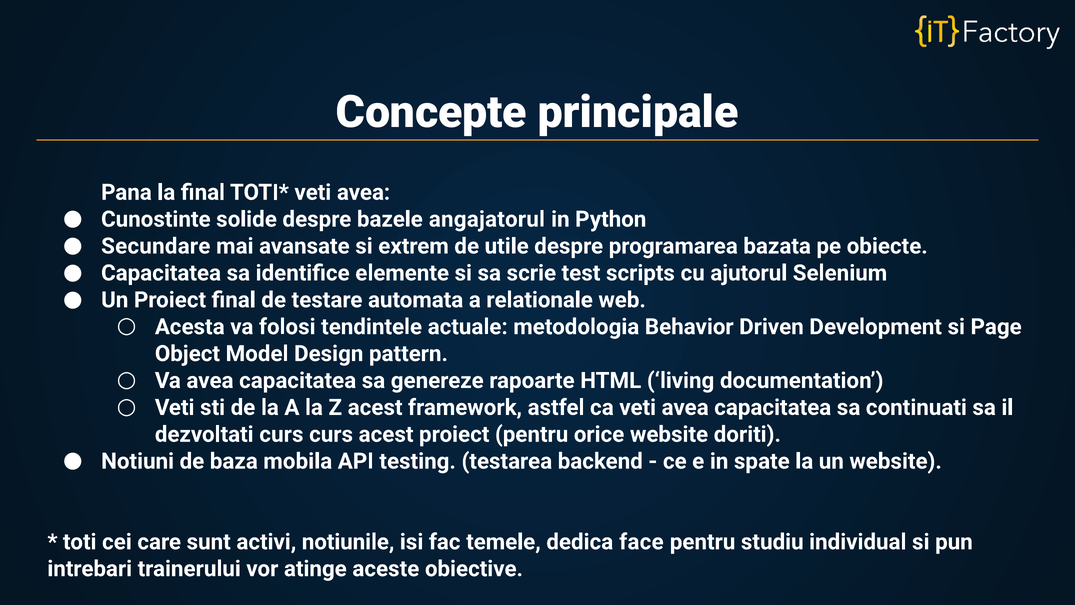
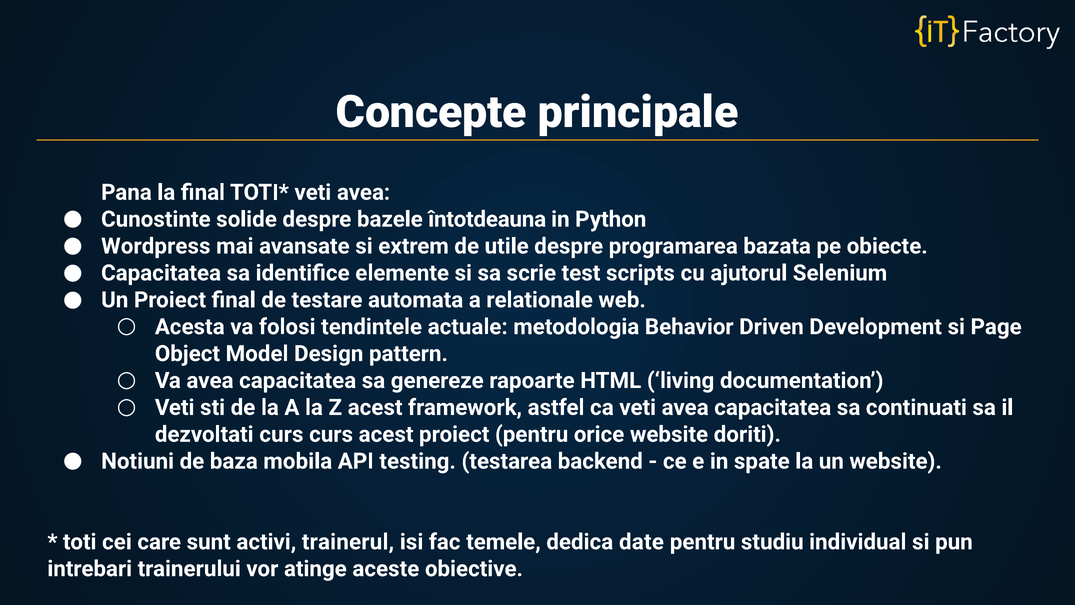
angajatorul: angajatorul -> întotdeauna (487, 219)
Secundare: Secundare -> Wordpress (156, 246)
notiunile: notiunile -> trainerul (348, 542)
face: face -> date (641, 542)
